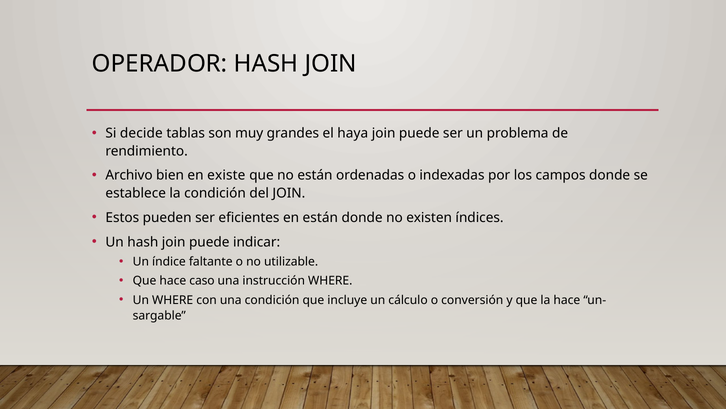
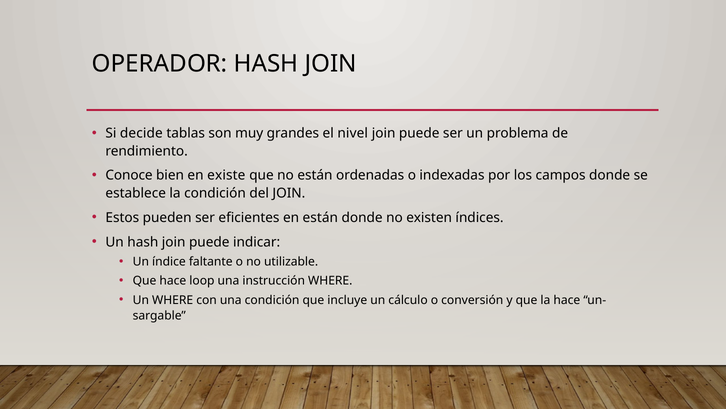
haya: haya -> nivel (353, 133)
Archivo: Archivo -> Conoce (129, 175)
caso: caso -> loop (202, 281)
